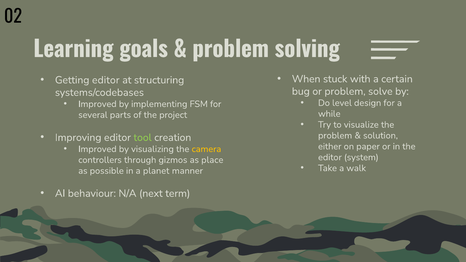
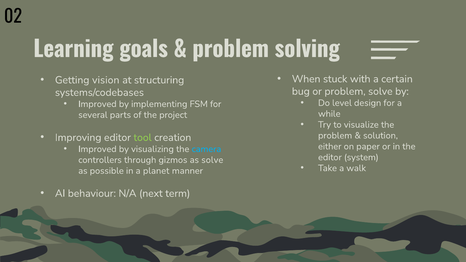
Getting editor: editor -> vision (106, 80)
camera colour: yellow -> light blue (206, 149)
as place: place -> solve (212, 160)
